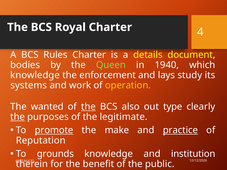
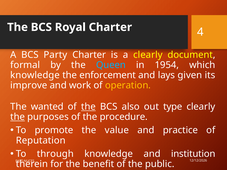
Rules: Rules -> Party (55, 55)
a details: details -> clearly (148, 55)
bodies: bodies -> formal (25, 65)
Queen colour: light green -> light blue (111, 65)
1940: 1940 -> 1954 (167, 65)
study: study -> given (190, 75)
systems: systems -> improve (29, 86)
legitimate: legitimate -> procedure (124, 117)
promote underline: present -> none (54, 130)
make: make -> value (117, 130)
practice underline: present -> none (180, 130)
grounds: grounds -> through (55, 154)
